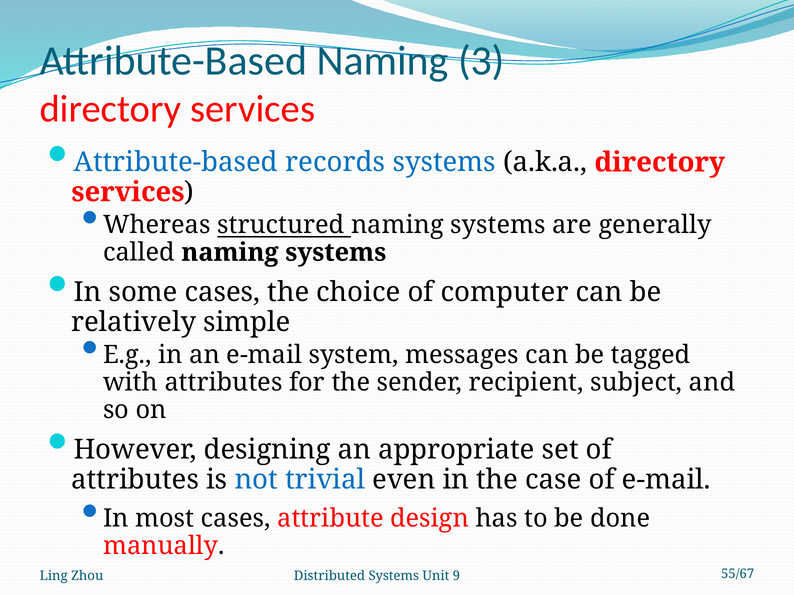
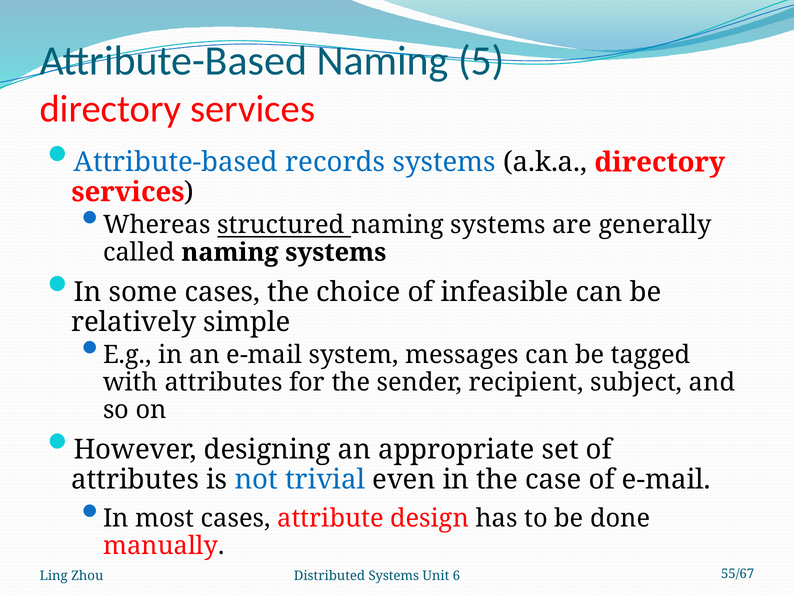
3: 3 -> 5 (481, 61)
computer: computer -> infeasible (505, 293)
9: 9 -> 6 (456, 577)
